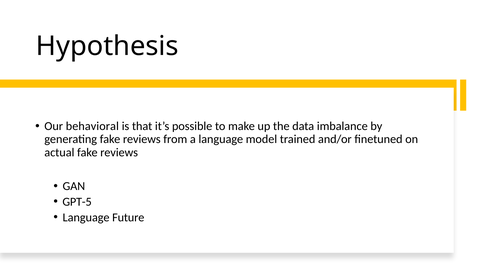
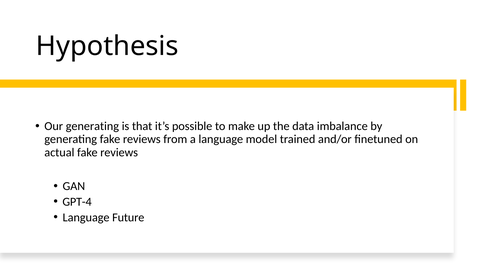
Our behavioral: behavioral -> generating (92, 126)
GPT-5: GPT-5 -> GPT-4 (77, 202)
